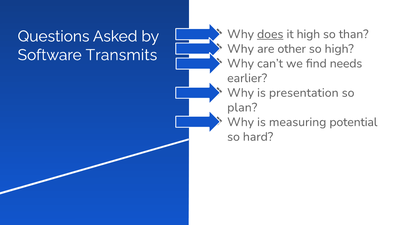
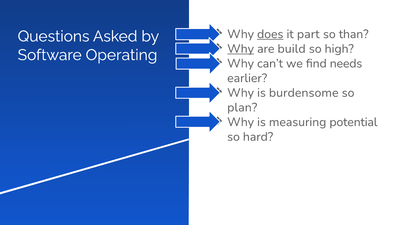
it high: high -> part (308, 34)
Why underline: none -> present (241, 49)
other: other -> build (292, 49)
Transmits: Transmits -> Operating (122, 55)
presentation: presentation -> burdensome (304, 93)
